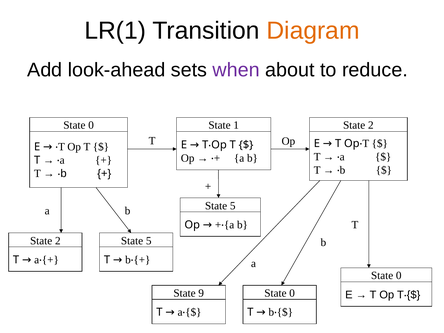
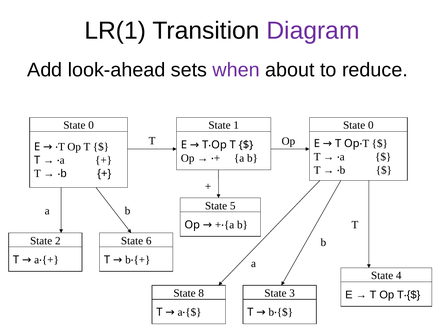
Diagram colour: orange -> purple (313, 31)
2: 2 -> 0 (371, 125)
5: 5 -> 6 (149, 241)
0: 0 -> 4 (399, 276)
9: 9 -> 8 (201, 293)
0: 0 -> 3 (292, 293)
